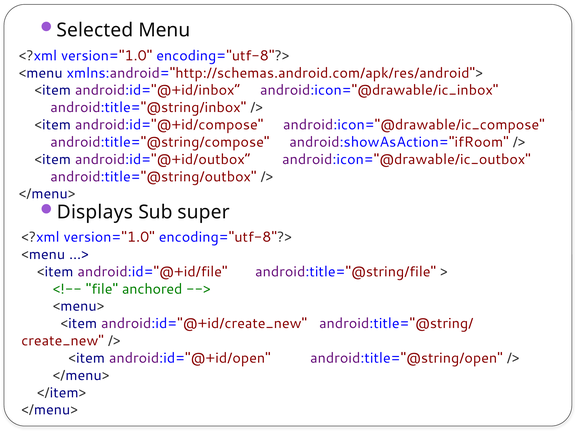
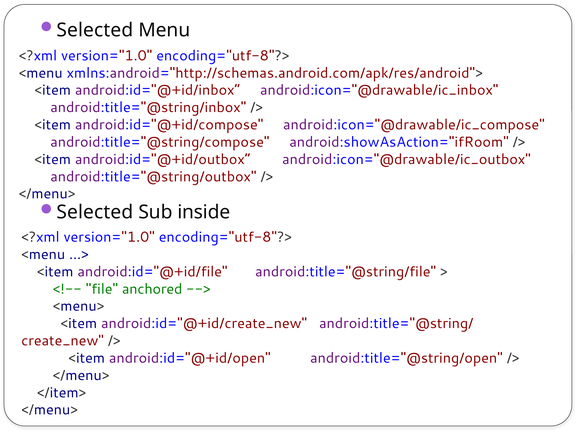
Displays: Displays -> Selected (95, 212)
super: super -> inside (204, 212)
